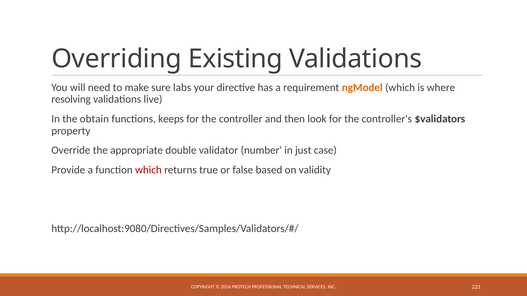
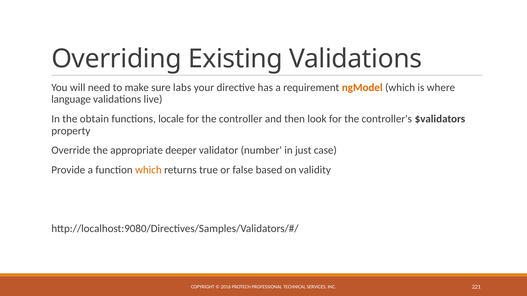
resolving: resolving -> language (71, 100)
keeps: keeps -> locale (171, 119)
double: double -> deeper (181, 151)
which colour: red -> orange (148, 170)
